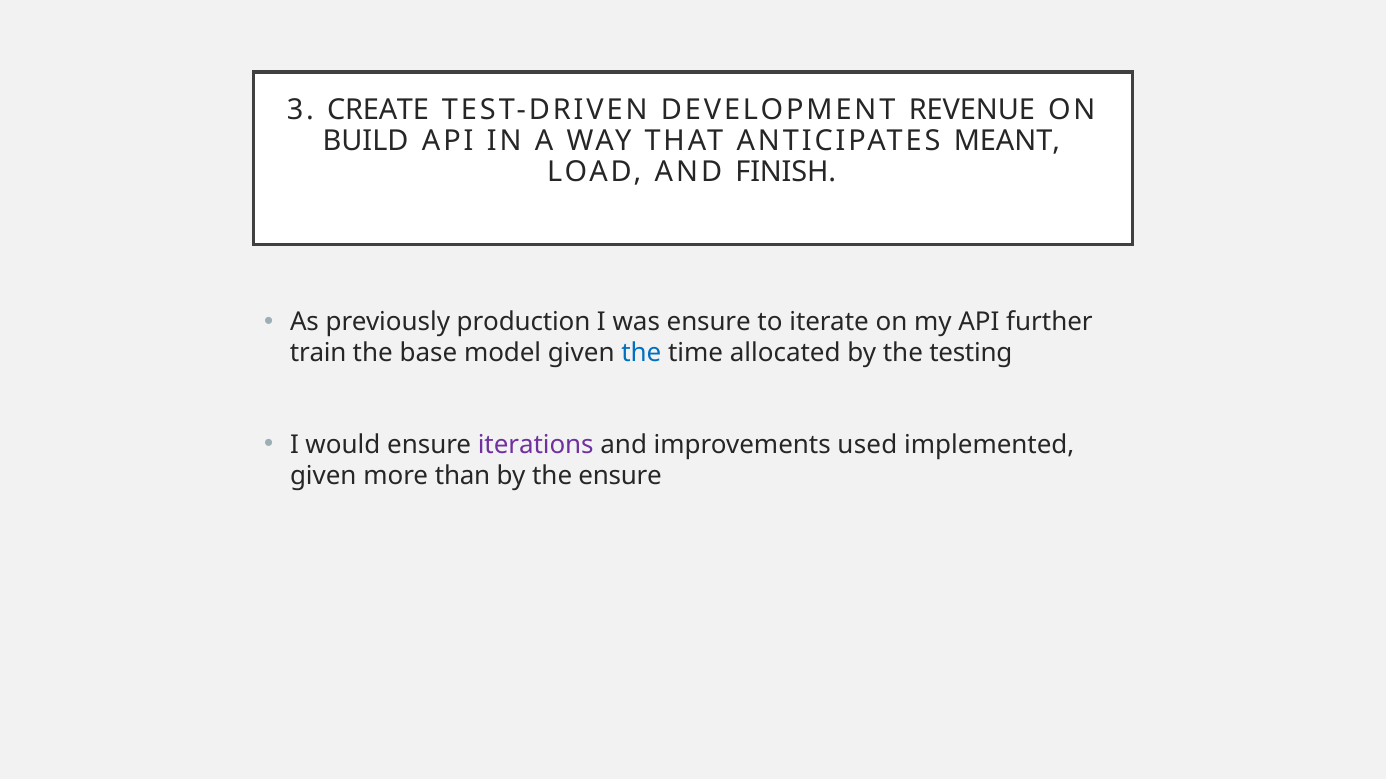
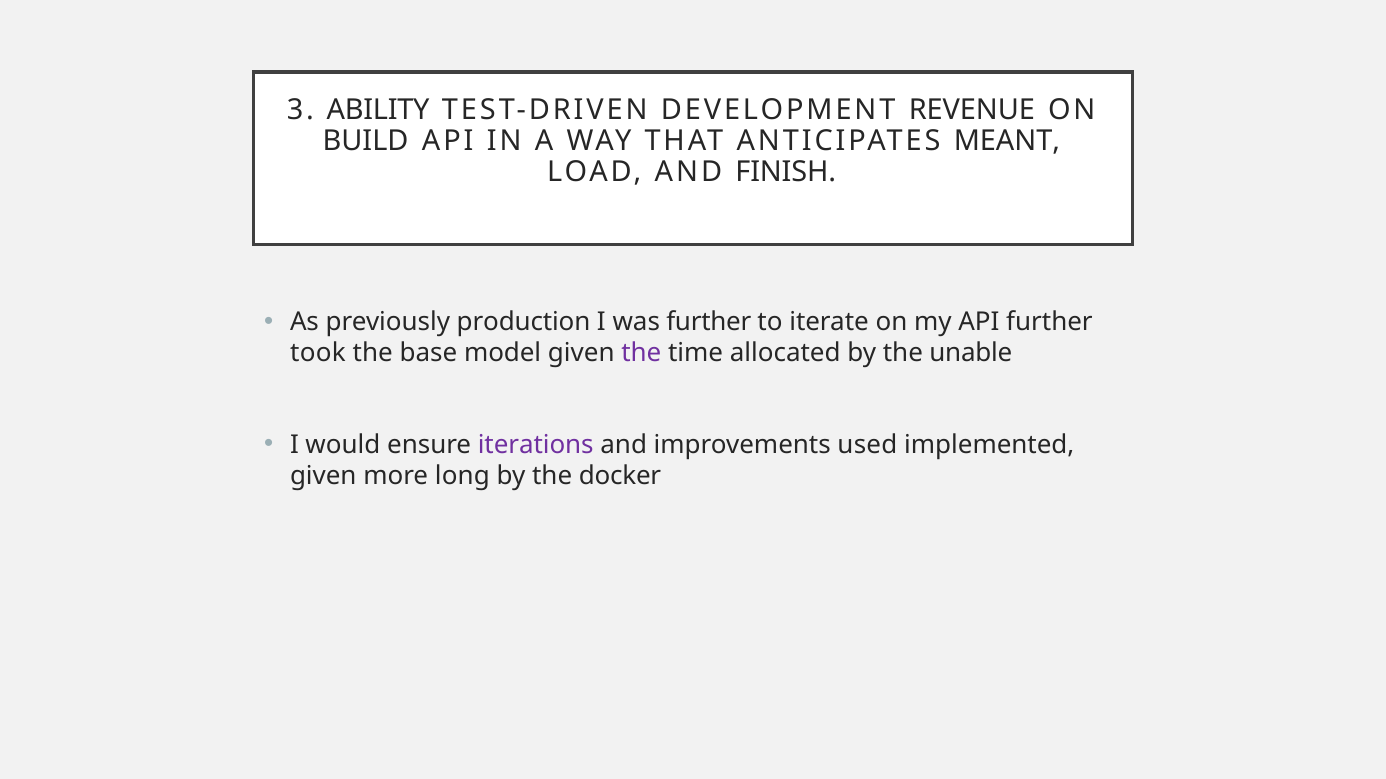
CREATE: CREATE -> ABILITY (378, 110)
was ensure: ensure -> further (709, 323)
train: train -> took (318, 354)
the colour: blue -> purple (641, 354)
testing: testing -> unable (971, 354)
than: than -> long (462, 476)
the ensure: ensure -> docker (620, 476)
